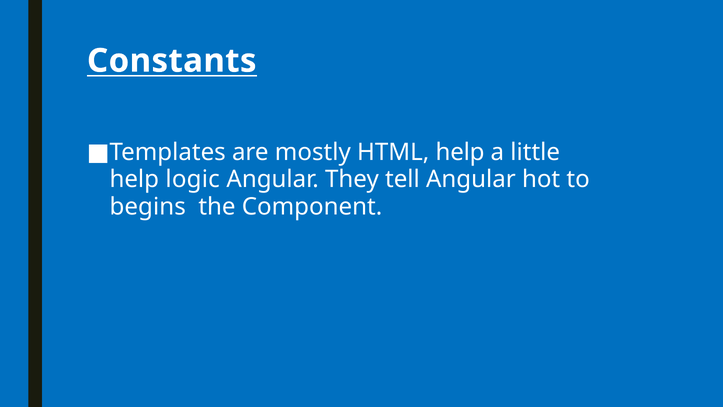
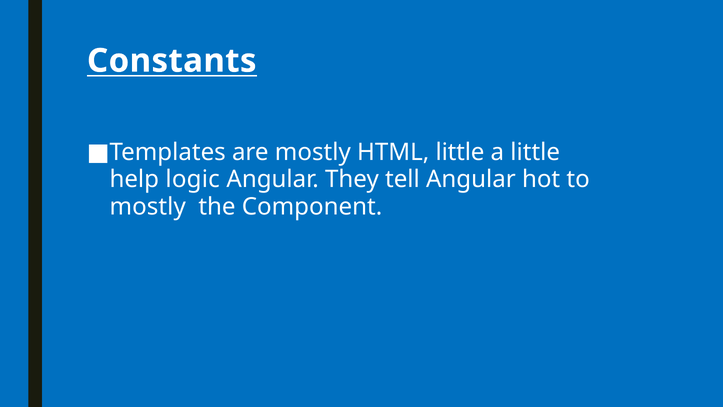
HTML help: help -> little (460, 152)
begins: begins -> mostly (148, 207)
